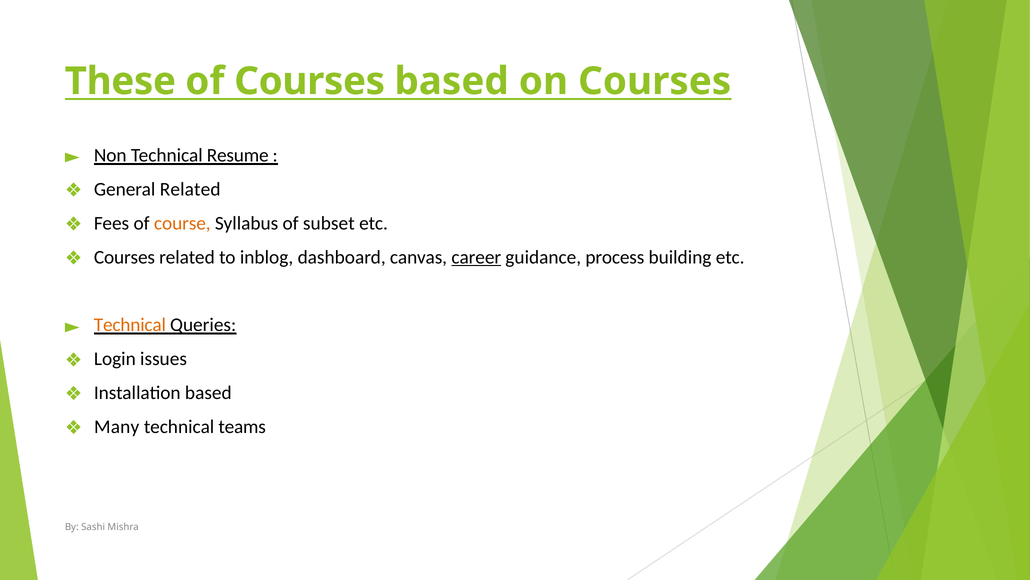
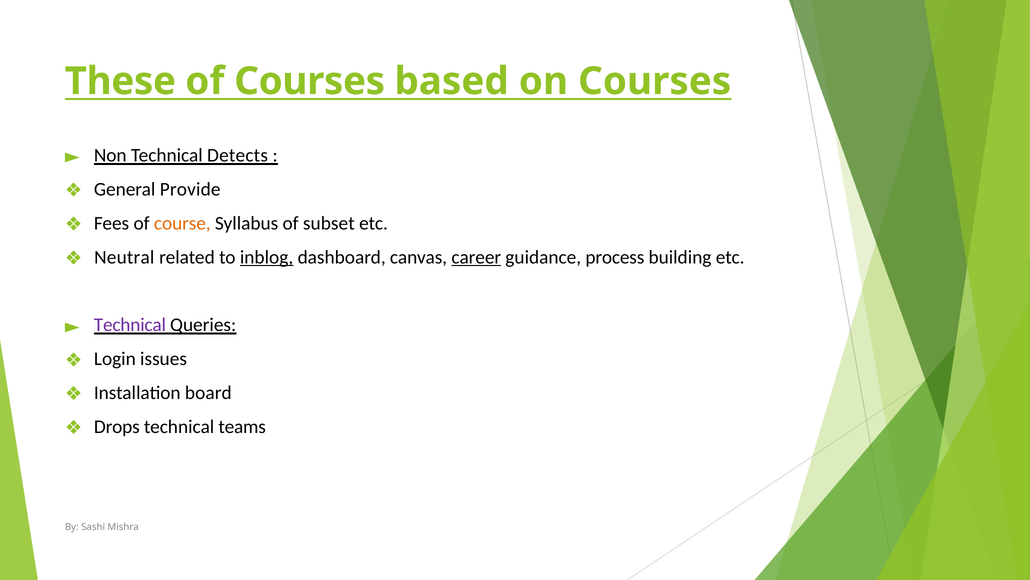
Resume: Resume -> Detects (238, 155)
General Related: Related -> Provide (190, 189)
Courses: Courses -> Neutral (124, 257)
inblog underline: none -> present (267, 257)
Technical colour: orange -> purple (130, 325)
Installation based: based -> board (208, 393)
Many: Many -> Drops (117, 426)
